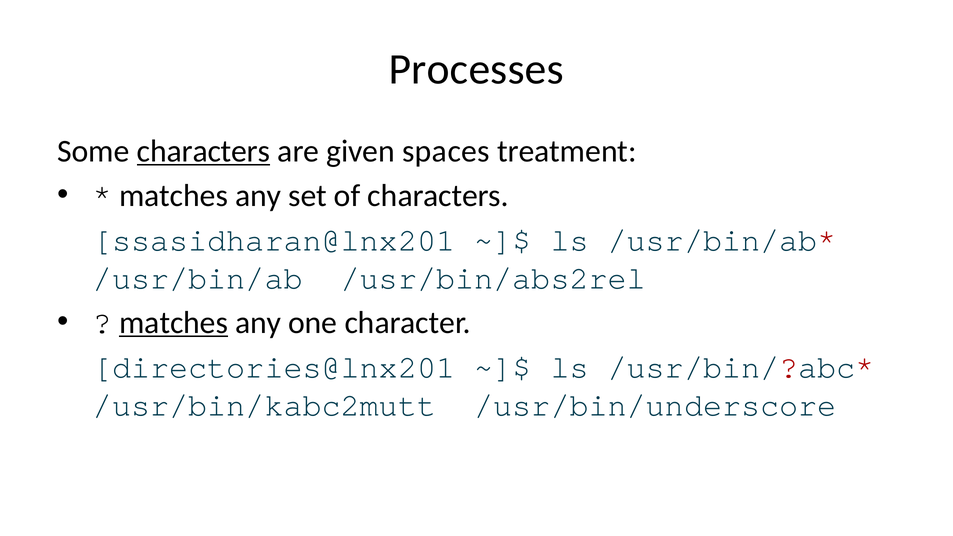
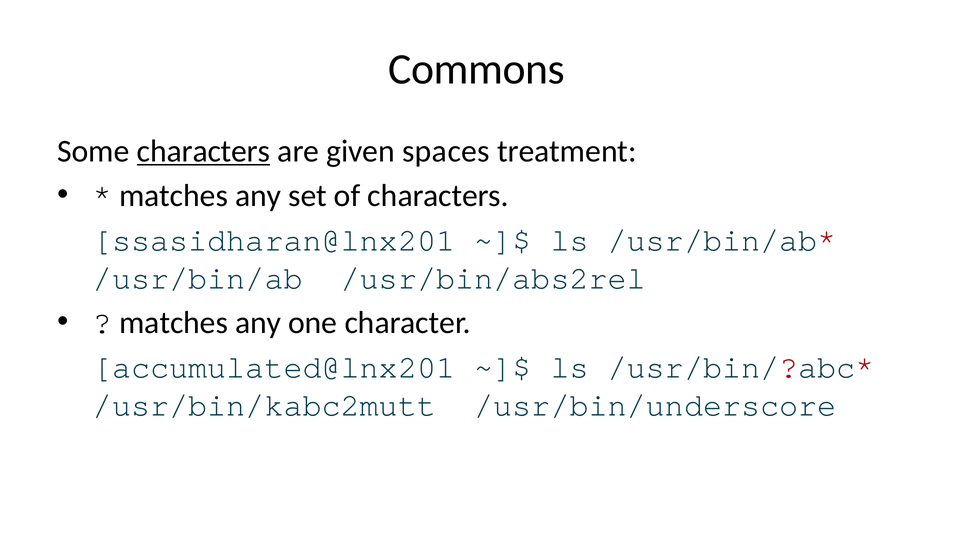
Processes: Processes -> Commons (477, 69)
matches underline: present -> none (174, 323)
directories@lnx201: directories@lnx201 -> accumulated@lnx201 (274, 367)
